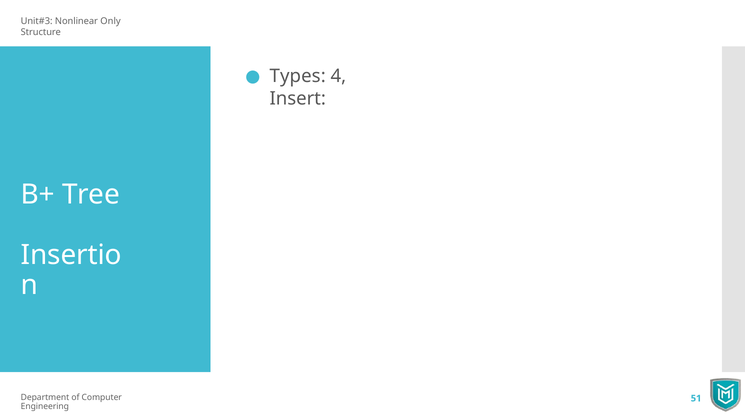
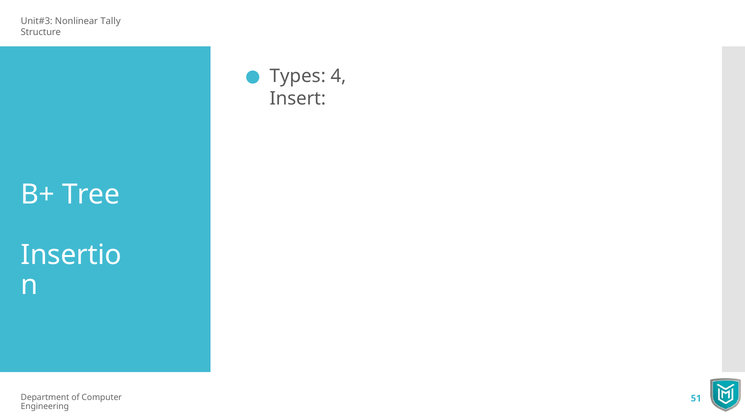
Only: Only -> Tally (111, 21)
